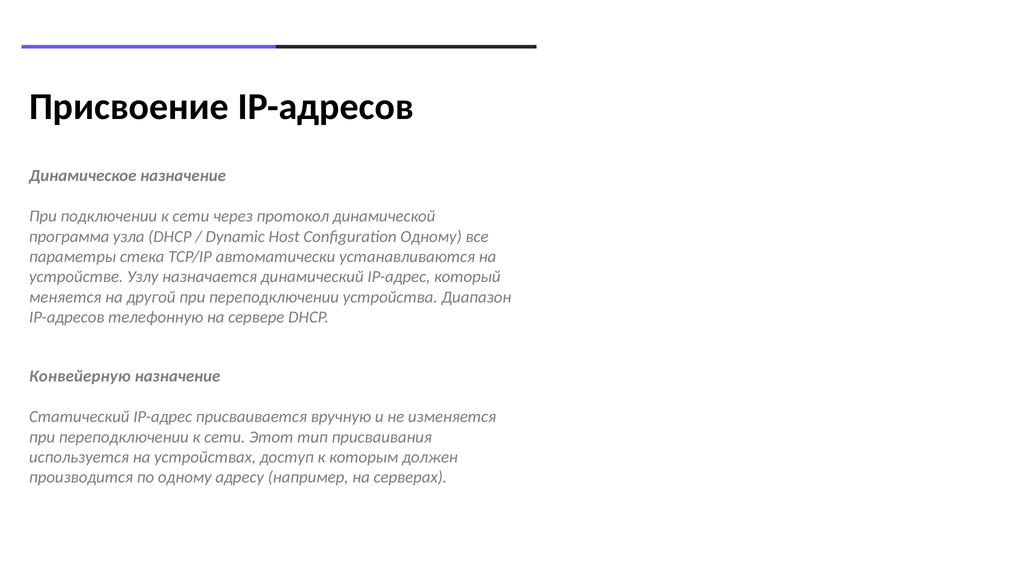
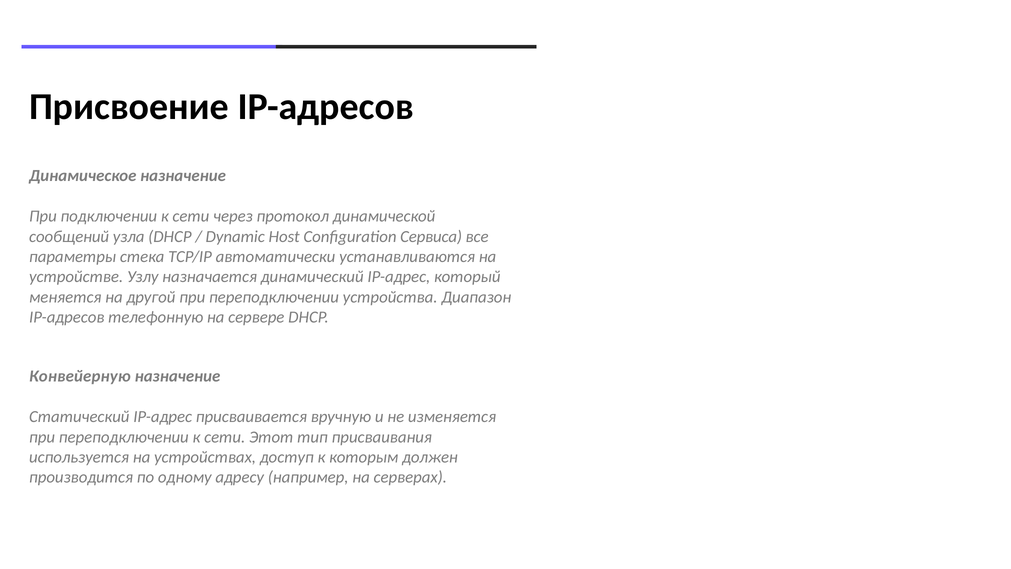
программа: программа -> сообщений (69, 236)
Configuration Одному: Одному -> Сервиса (431, 236)
